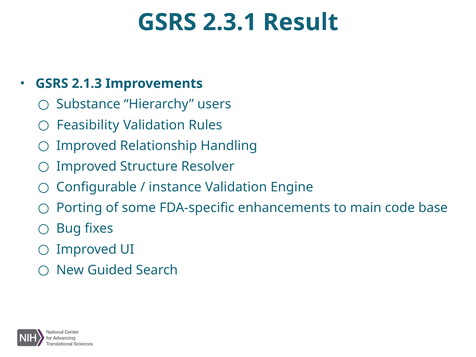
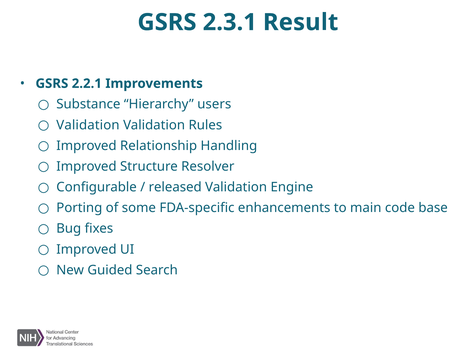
2.1.3: 2.1.3 -> 2.2.1 (87, 84)
Feasibility: Feasibility -> Validation (88, 125)
instance: instance -> released (175, 187)
